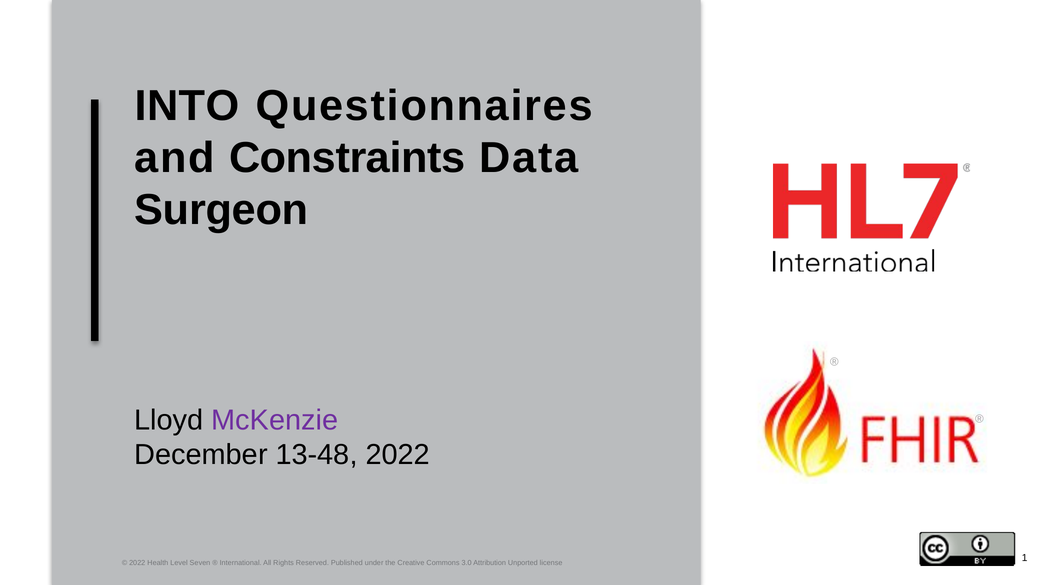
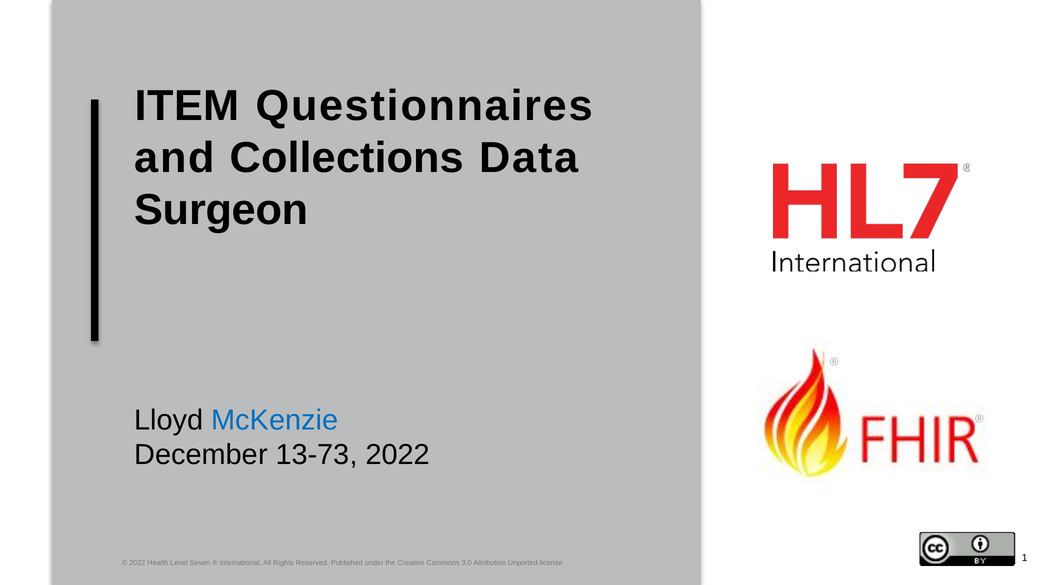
INTO: INTO -> ITEM (187, 106)
Constraints: Constraints -> Collections (347, 158)
McKenzie colour: purple -> blue (275, 420)
13-48: 13-48 -> 13-73 (317, 455)
